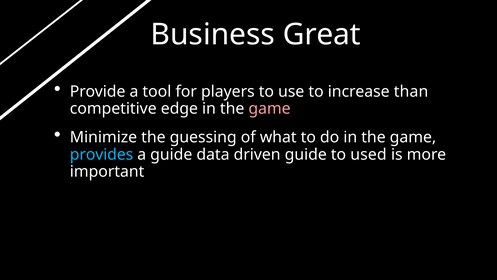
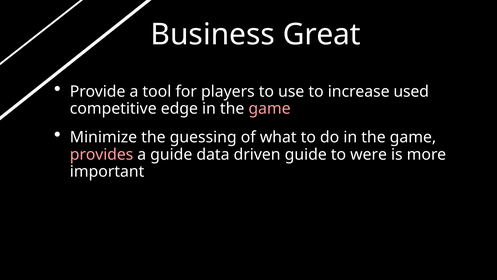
than: than -> used (411, 91)
provides colour: light blue -> pink (102, 154)
used: used -> were (369, 154)
